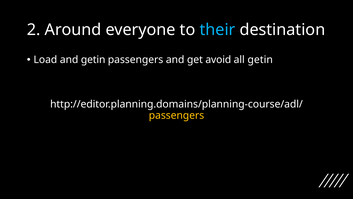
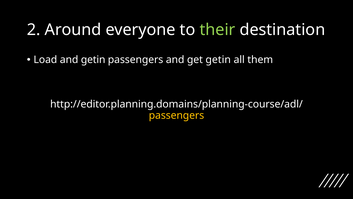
their colour: light blue -> light green (217, 30)
get avoid: avoid -> getin (218, 60)
all getin: getin -> them (260, 60)
